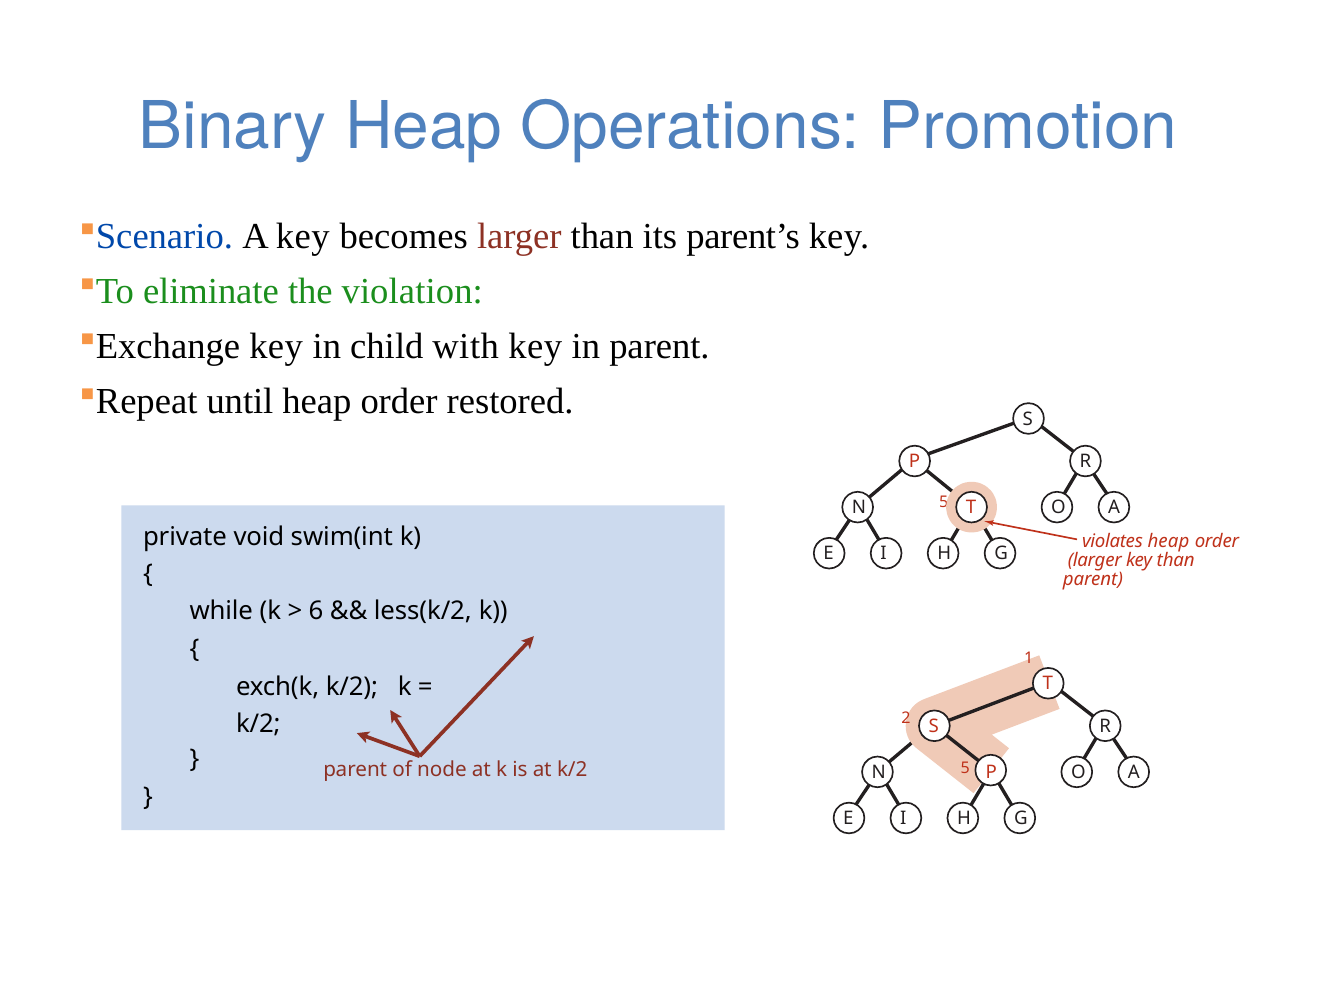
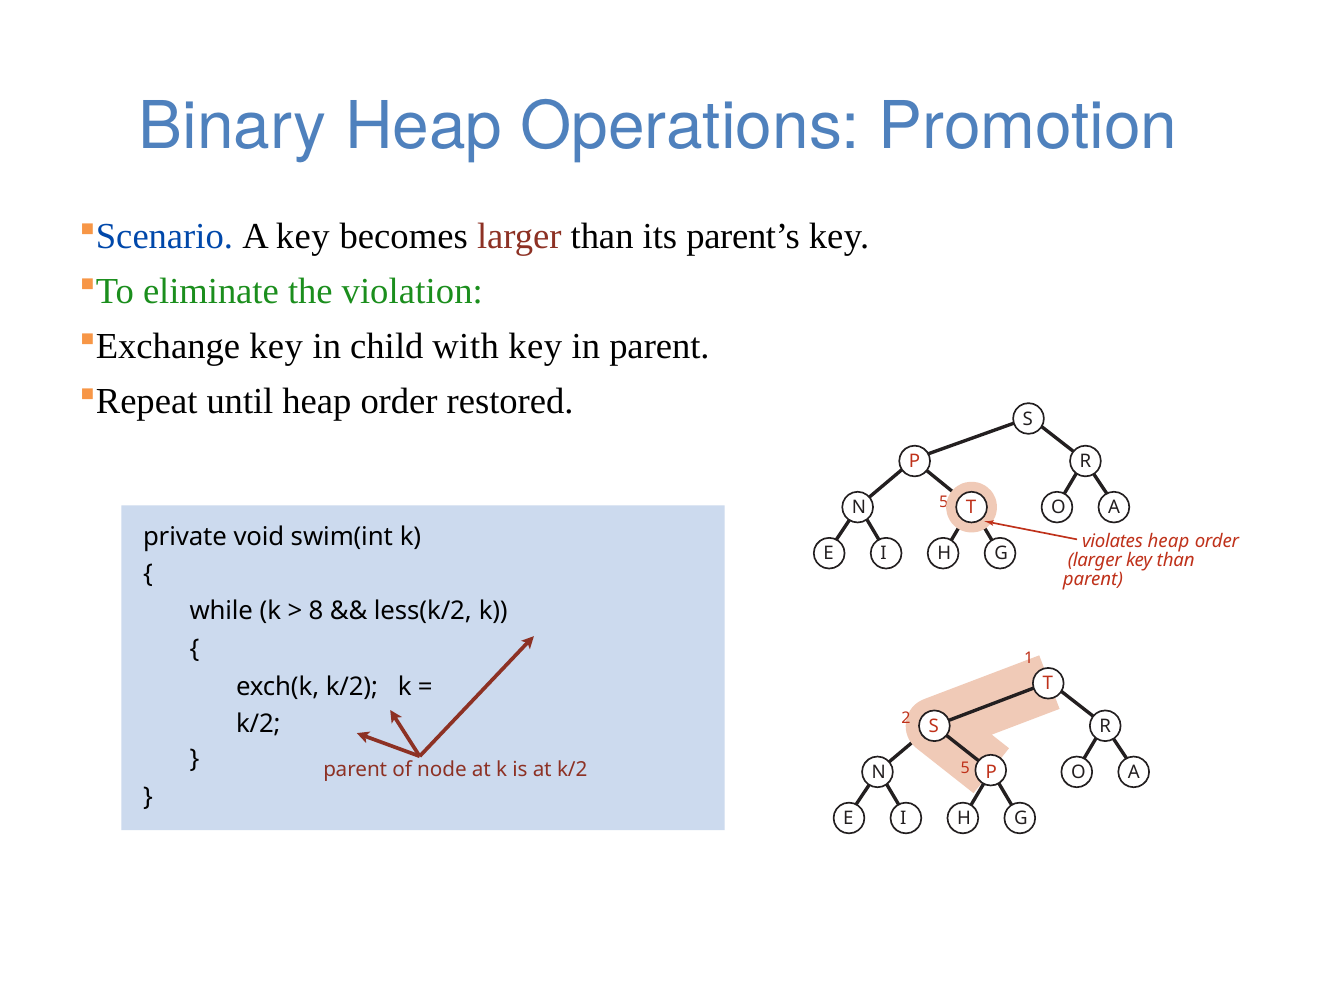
6: 6 -> 8 (316, 611)
